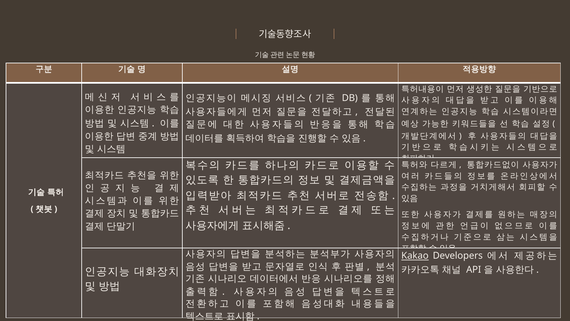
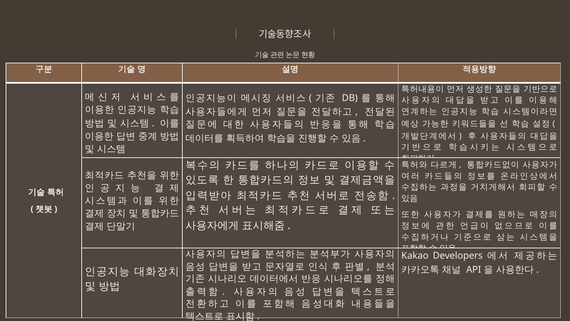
Kakao underline: present -> none (415, 256)
